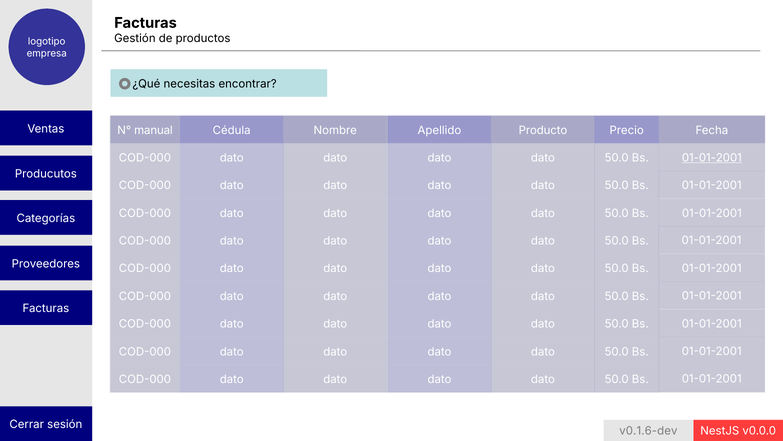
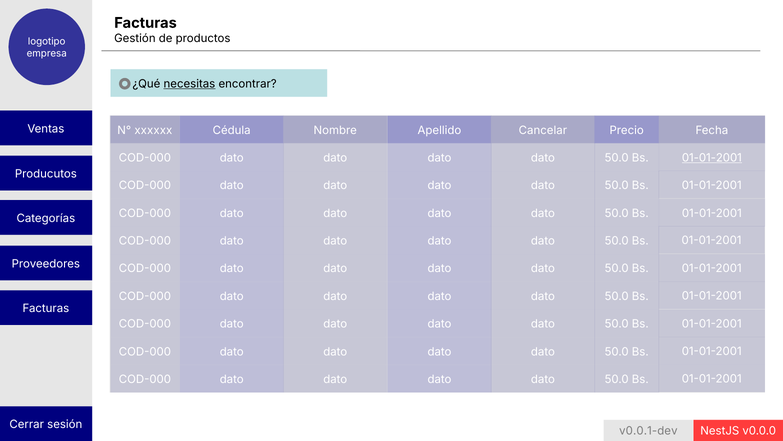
necesitas underline: none -> present (189, 84)
manual: manual -> xxxxxx (153, 130)
Producto: Producto -> Cancelar (543, 130)
v0.1.6-dev: v0.1.6-dev -> v0.0.1-dev (648, 431)
